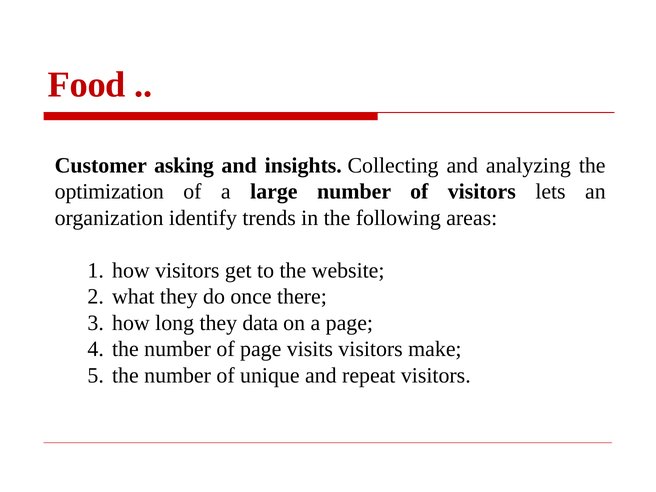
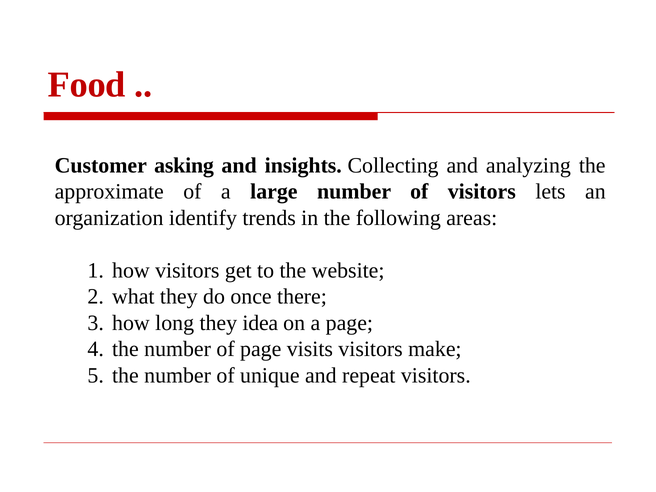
optimization: optimization -> approximate (109, 192)
data: data -> idea (260, 323)
